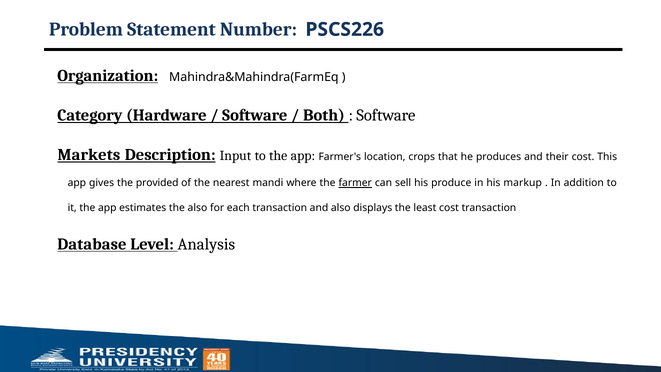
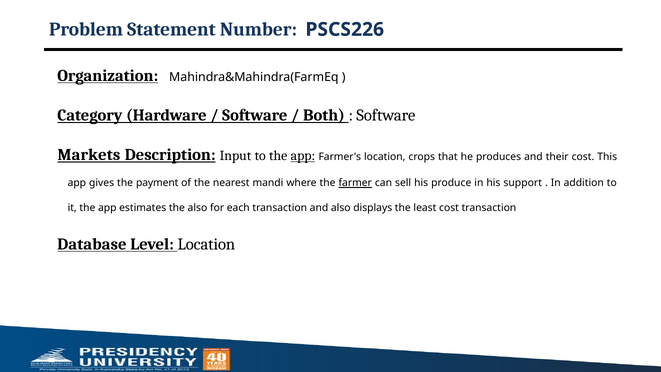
app underline: none -> present (303, 156)
provided: provided -> payment (157, 183)
markup: markup -> support (523, 183)
Level Analysis: Analysis -> Location (206, 244)
